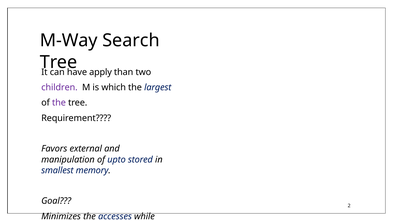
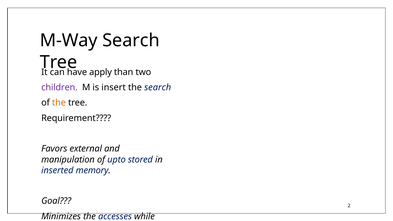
which: which -> insert (114, 87)
the largest: largest -> search (158, 87)
the colour: purple -> orange (59, 103)
smallest: smallest -> inserted (57, 170)
